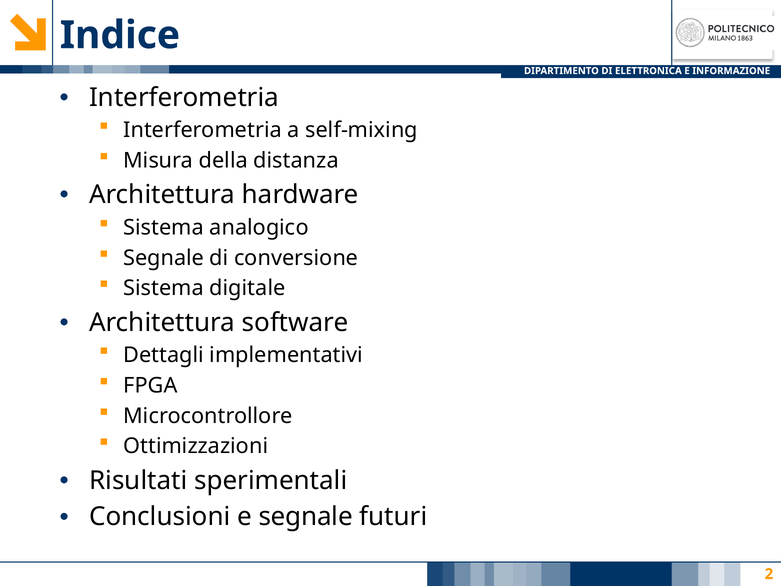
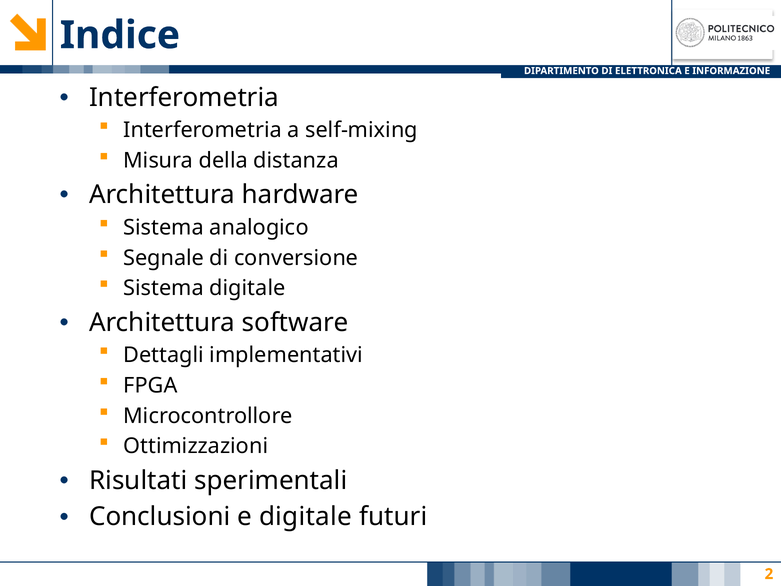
e segnale: segnale -> digitale (305, 517)
